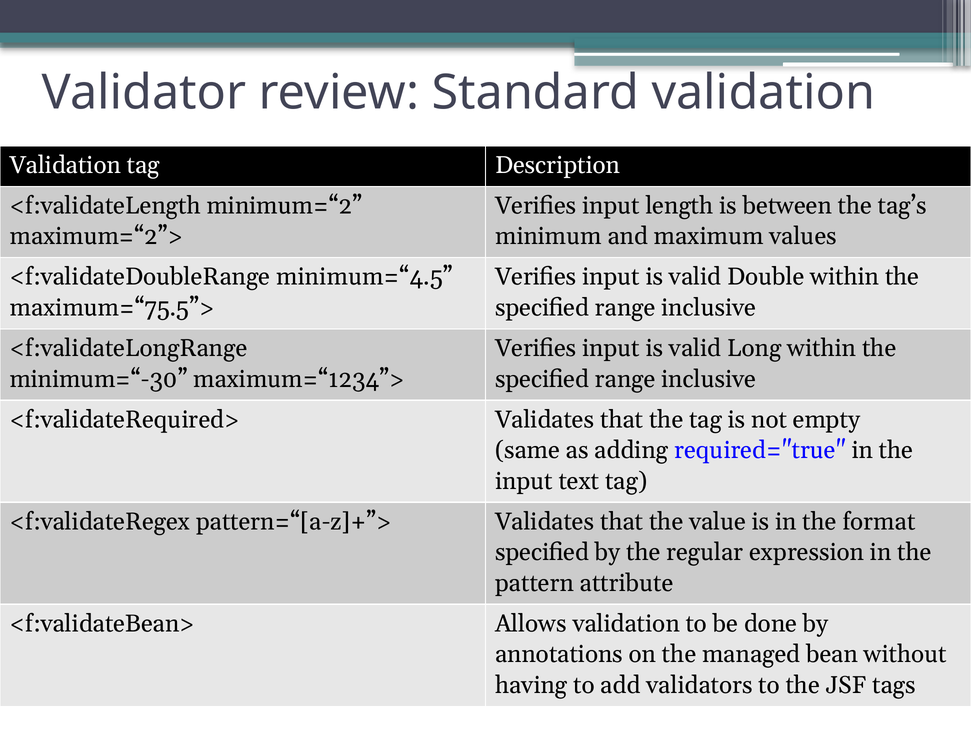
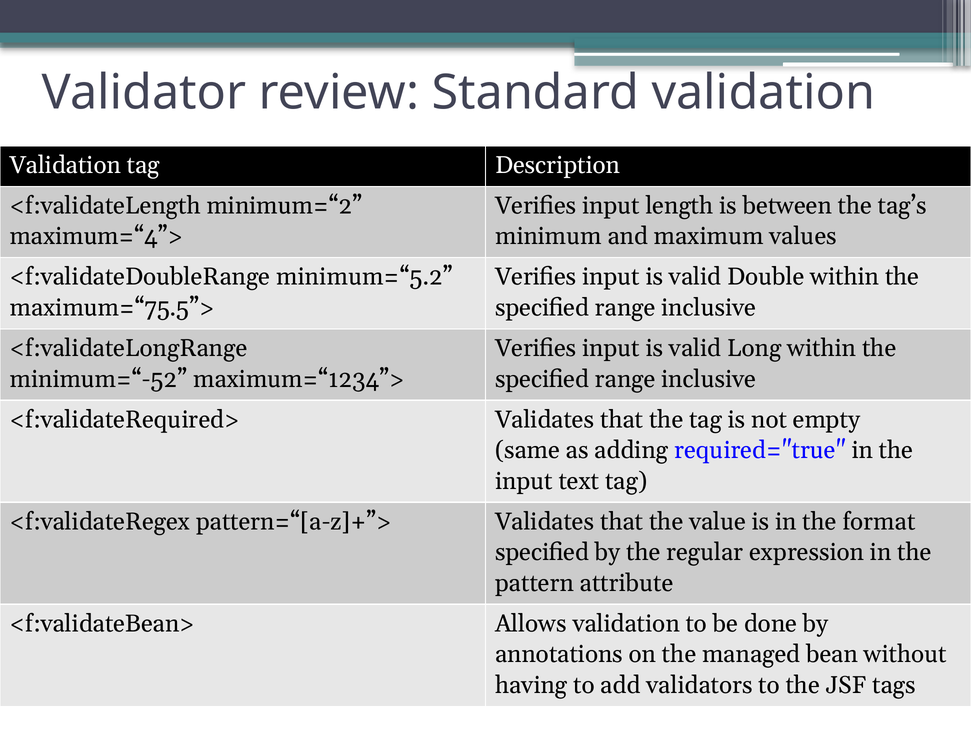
maximum=“2”>: maximum=“2”> -> maximum=“4”> (96, 236)
minimum=“4.5: minimum=“4.5 -> minimum=“5.2 (365, 277)
minimum=“-30: minimum=“-30 -> minimum=“-52 (99, 379)
